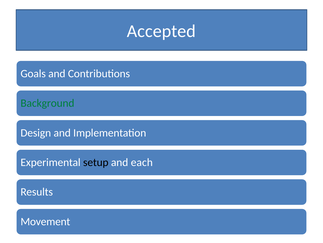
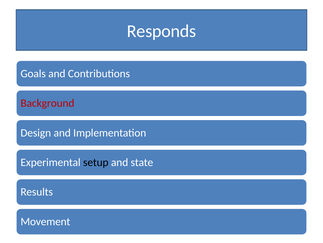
Accepted: Accepted -> Responds (162, 31)
Background colour: green -> red (47, 103)
each: each -> state (142, 162)
